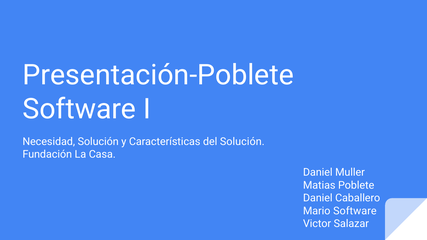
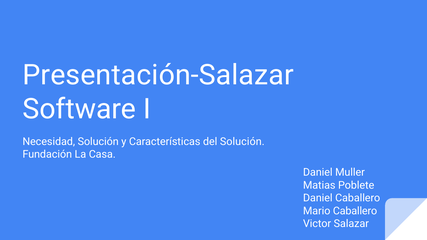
Presentación-Poblete: Presentación-Poblete -> Presentación-Salazar (158, 75)
Mario Software: Software -> Caballero (355, 211)
